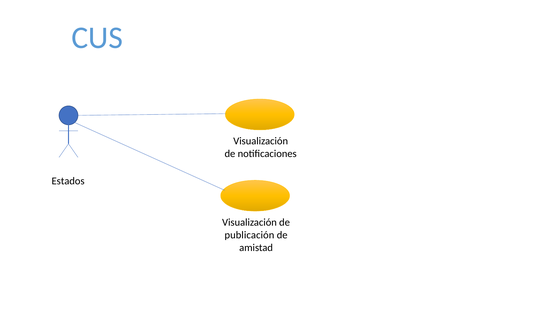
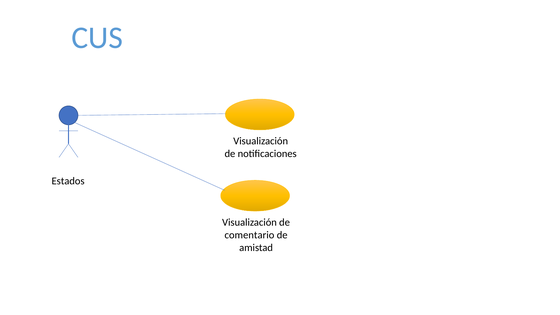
publicación: publicación -> comentario (249, 235)
